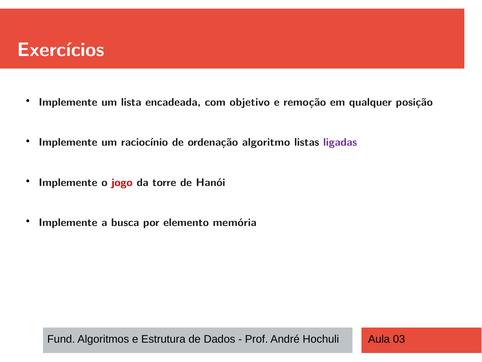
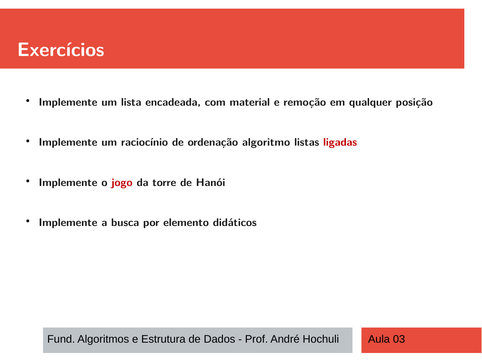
objetivo: objetivo -> material (250, 102)
ligadas colour: purple -> red (340, 142)
memória: memória -> didáticos (235, 222)
